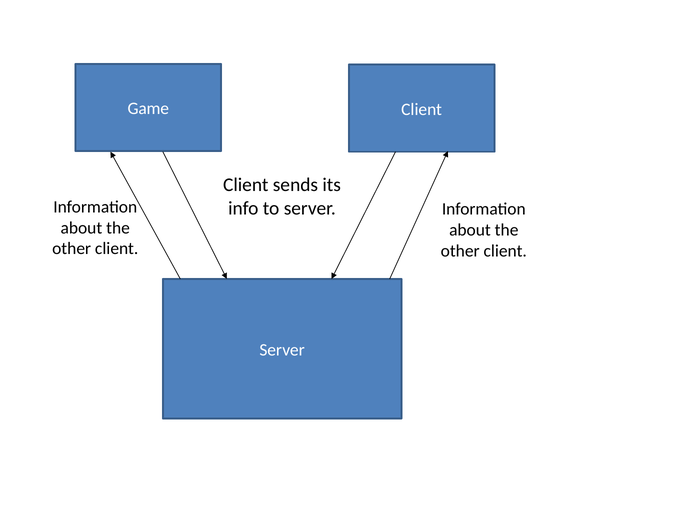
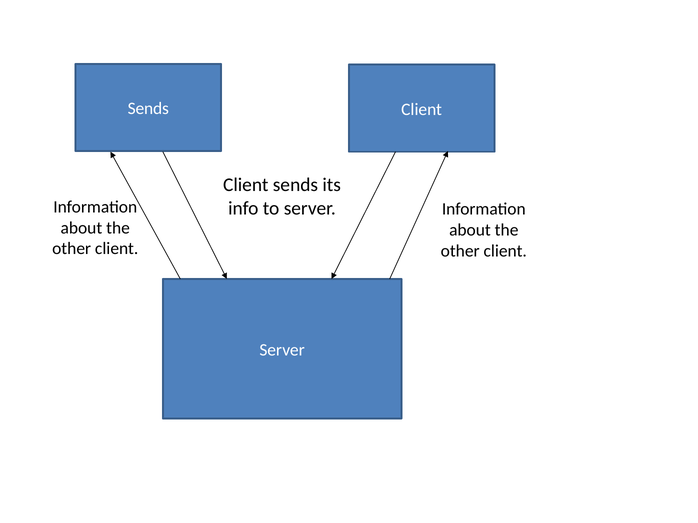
Game: Game -> Sends (148, 109)
